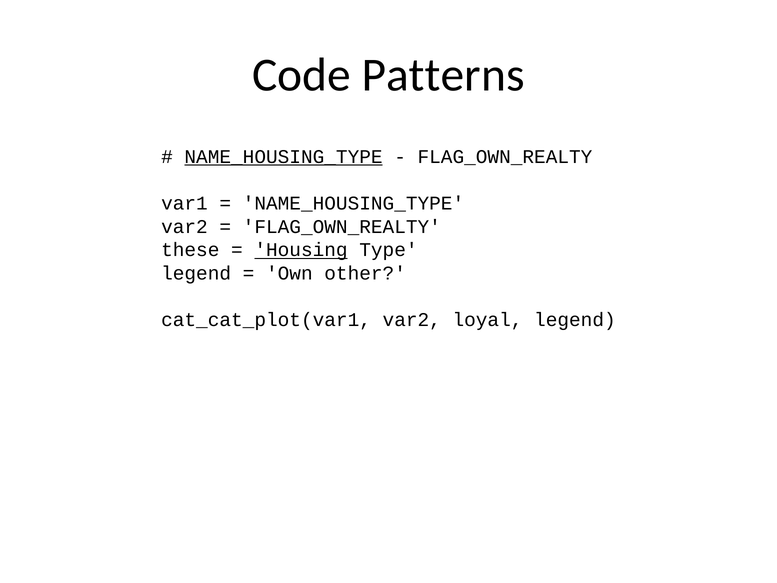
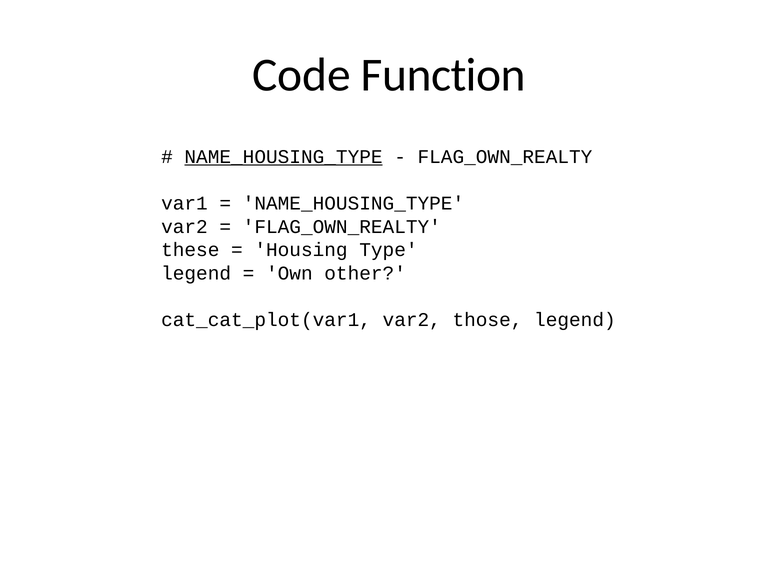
Patterns: Patterns -> Function (443, 75)
Housing underline: present -> none (301, 250)
loyal: loyal -> those (487, 320)
